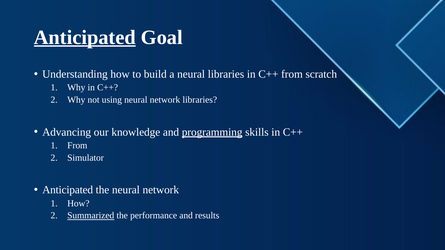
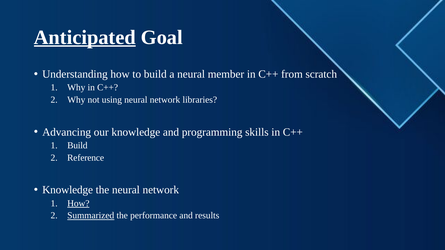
neural libraries: libraries -> member (226, 74)
programming underline: present -> none (212, 132)
From: From -> Build (77, 146)
Simulator: Simulator -> Reference (86, 158)
Anticipated: Anticipated -> Knowledge (68, 190)
How underline: none -> present (78, 204)
